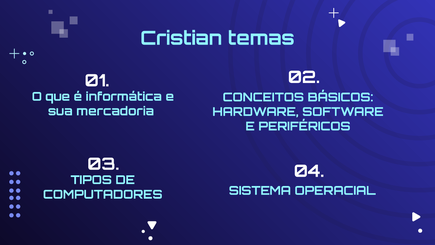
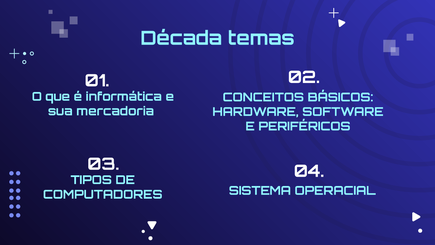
Cristian: Cristian -> Década (181, 38)
